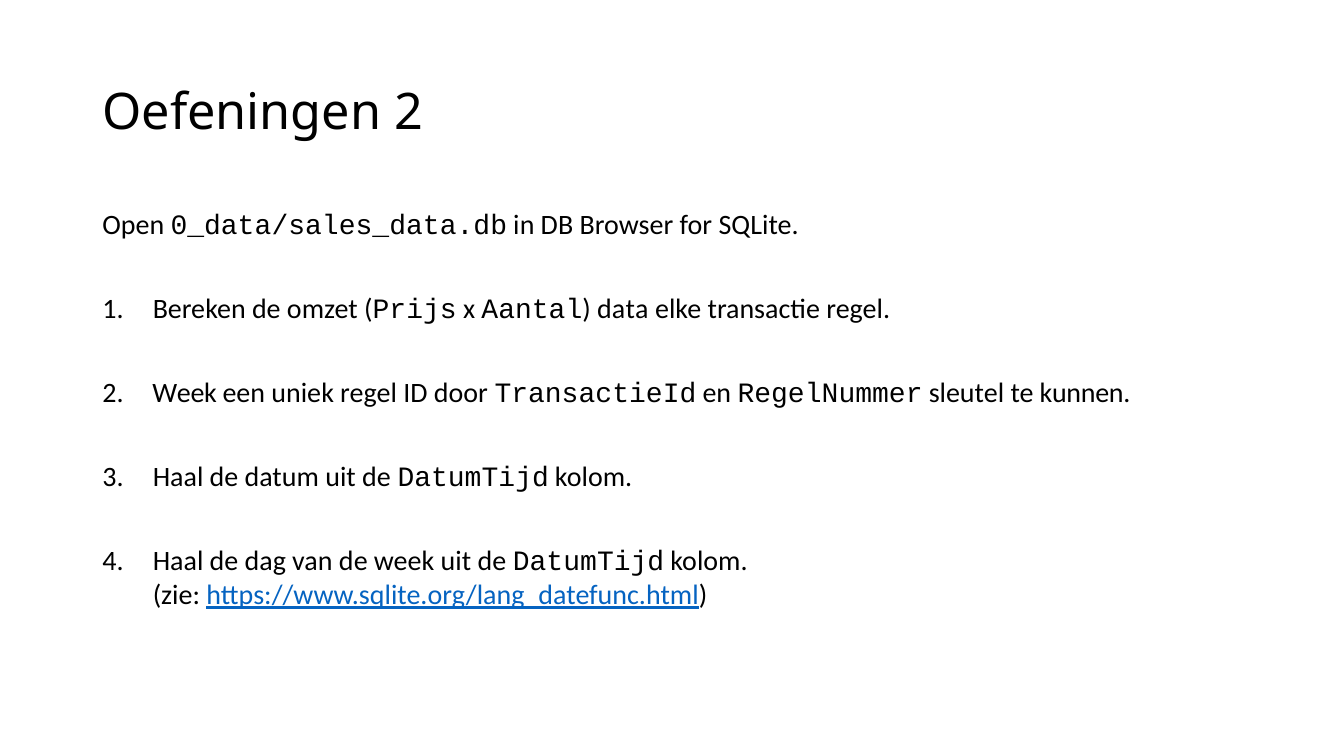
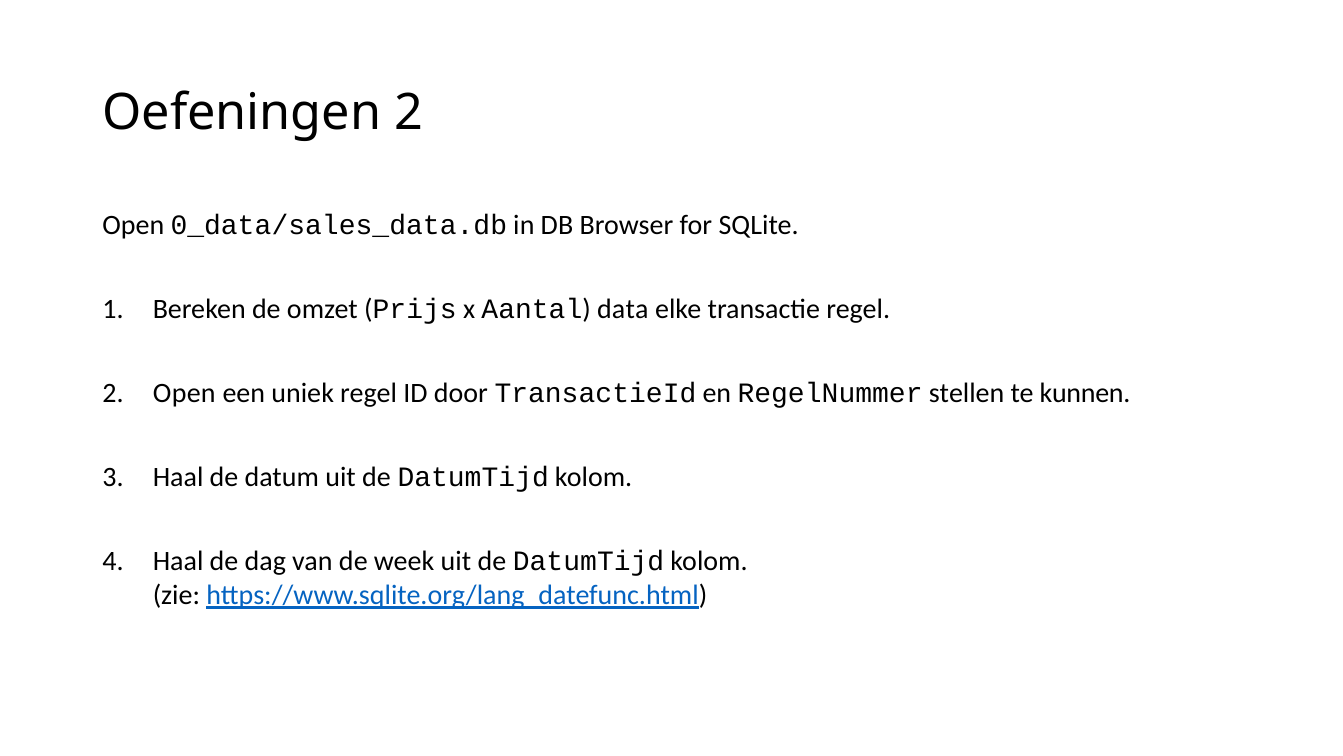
Week: Week -> Open (184, 393)
sleutel: sleutel -> stellen (967, 393)
